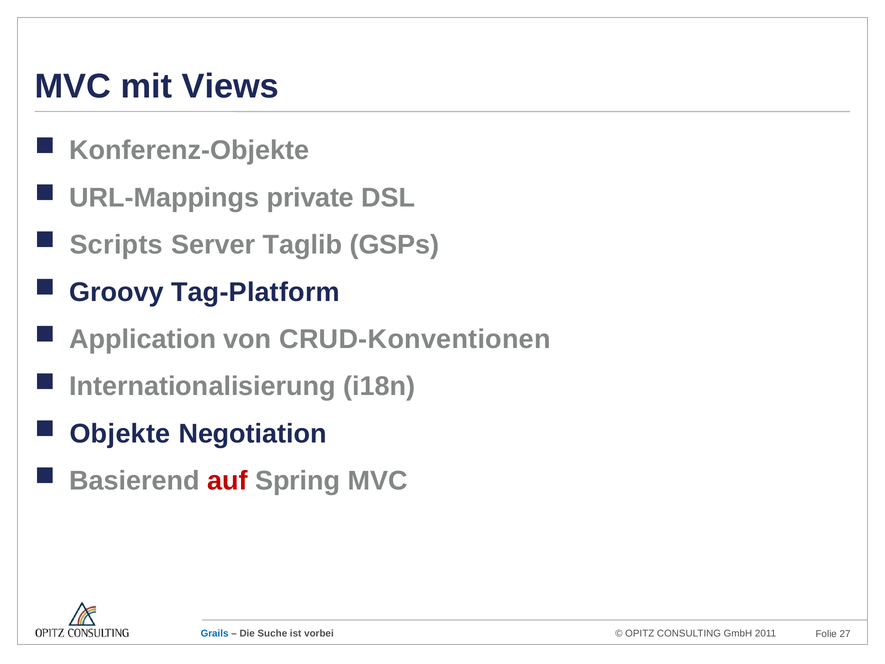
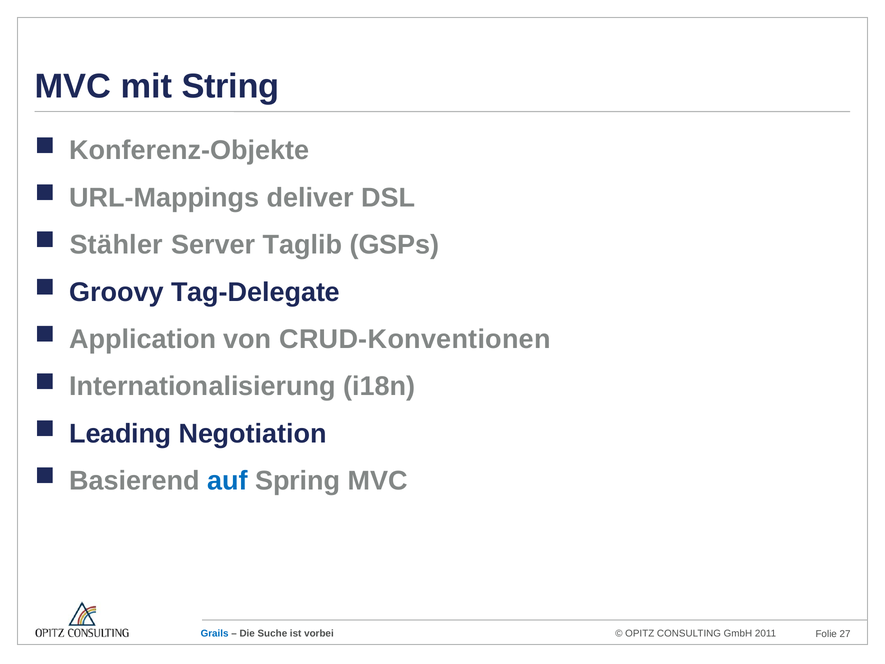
Views: Views -> String (230, 86)
private: private -> deliver (310, 198)
Scripts: Scripts -> Stähler (116, 245)
Tag-Platform: Tag-Platform -> Tag-Delegate (256, 292)
Objekte: Objekte -> Leading (120, 434)
auf colour: red -> blue (227, 481)
